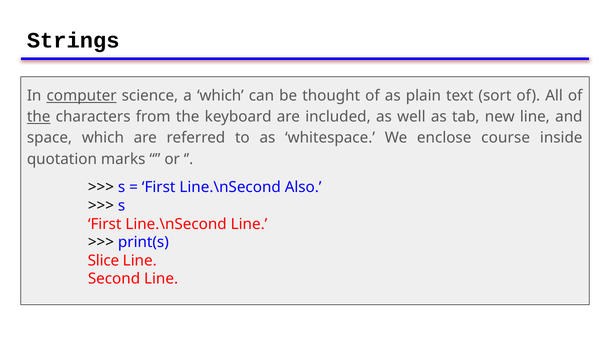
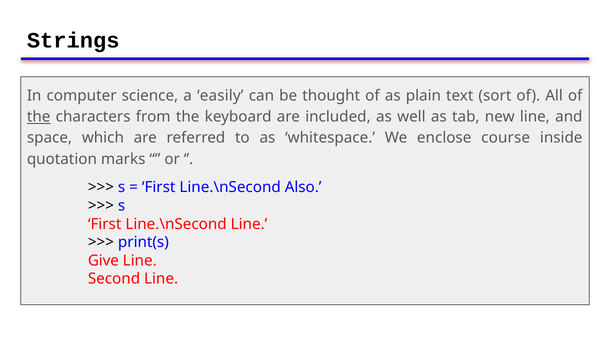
computer underline: present -> none (82, 96)
a which: which -> easily (220, 96)
Slice: Slice -> Give (103, 261)
